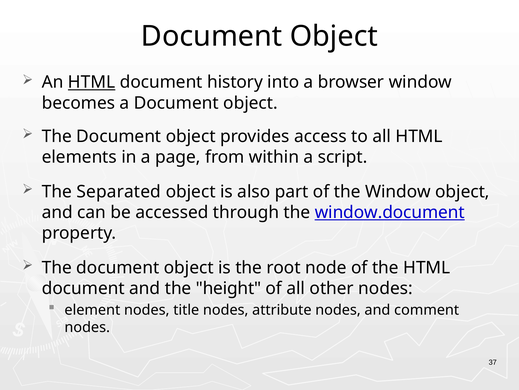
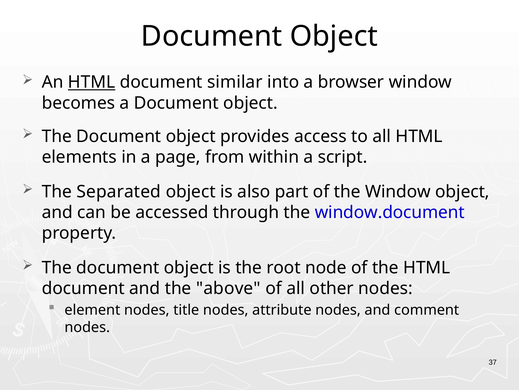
history: history -> similar (235, 82)
window.document underline: present -> none (390, 212)
height: height -> above (228, 288)
